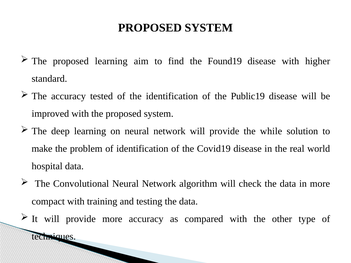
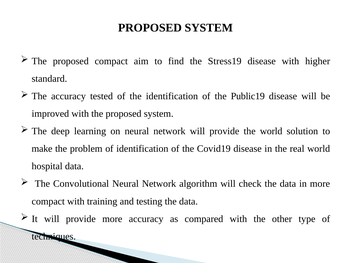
proposed learning: learning -> compact (111, 61)
Found19: Found19 -> Stress19 (225, 61)
the while: while -> world (271, 131)
